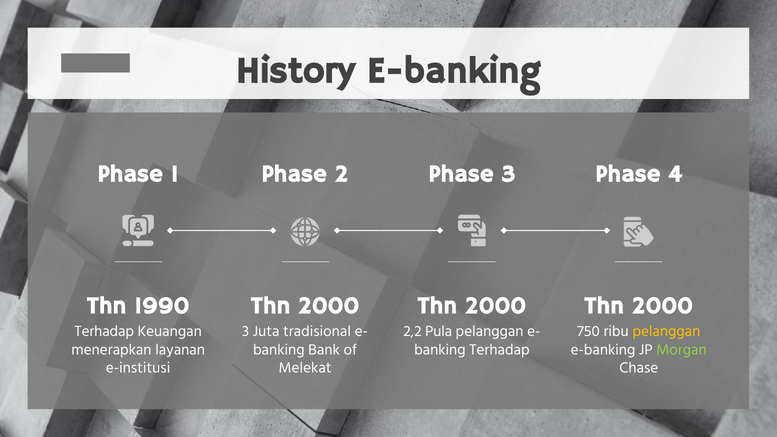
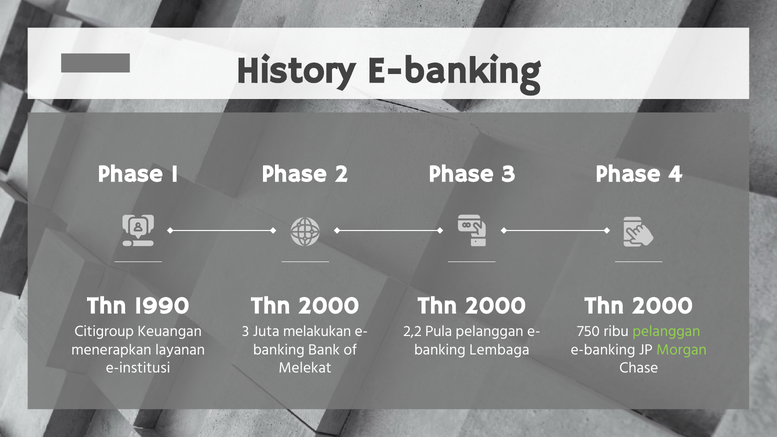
Terhadap: Terhadap -> Citigroup (104, 331)
tradisional: tradisional -> melakukan (317, 332)
pelanggan colour: yellow -> light green (666, 332)
Terhadap: Terhadap -> Lembaga (499, 350)
